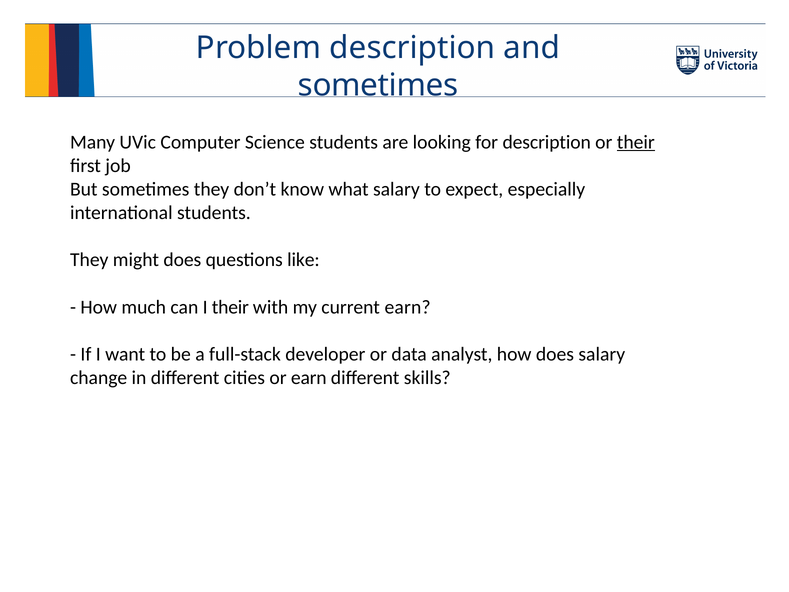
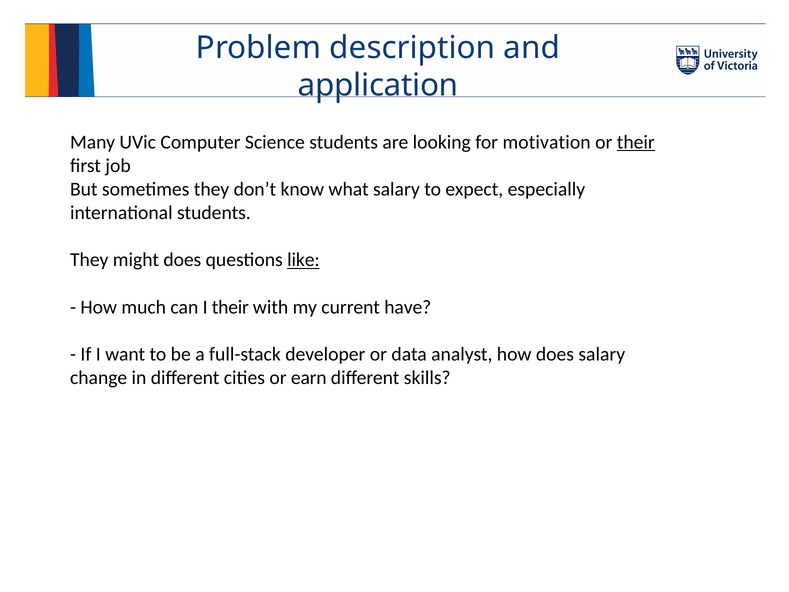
sometimes: sometimes -> application (378, 86)
for description: description -> motivation (547, 142)
like underline: none -> present (303, 260)
current earn: earn -> have (408, 307)
